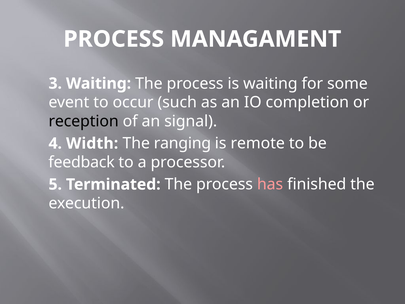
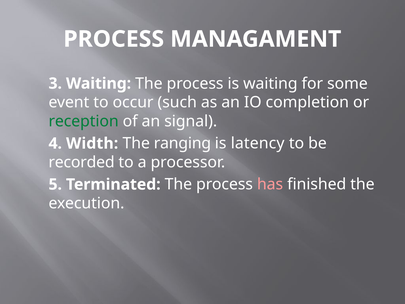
reception colour: black -> green (84, 121)
remote: remote -> latency (258, 143)
feedback: feedback -> recorded (82, 162)
